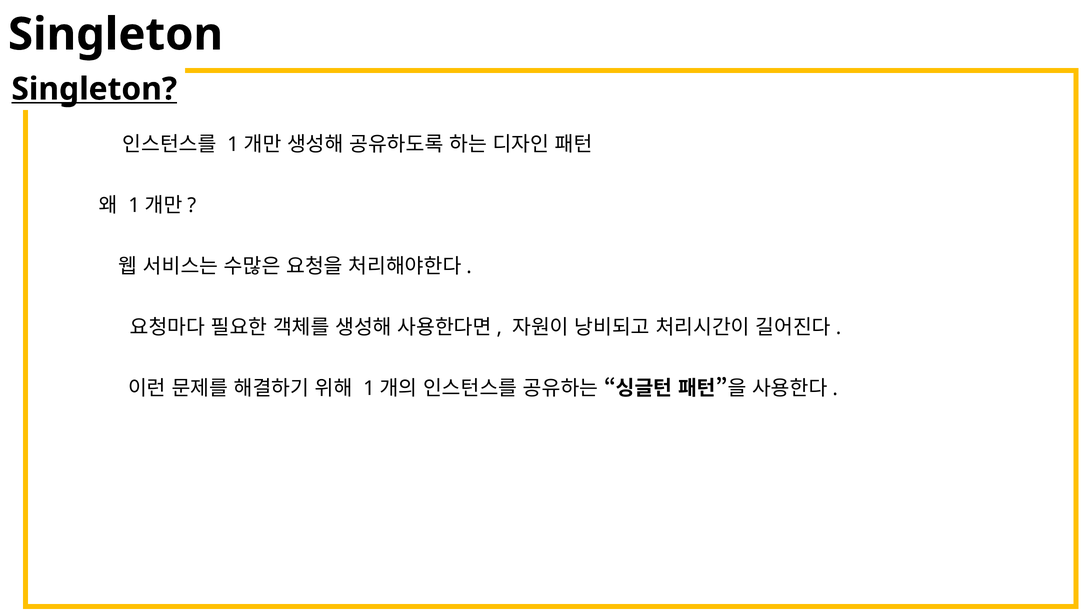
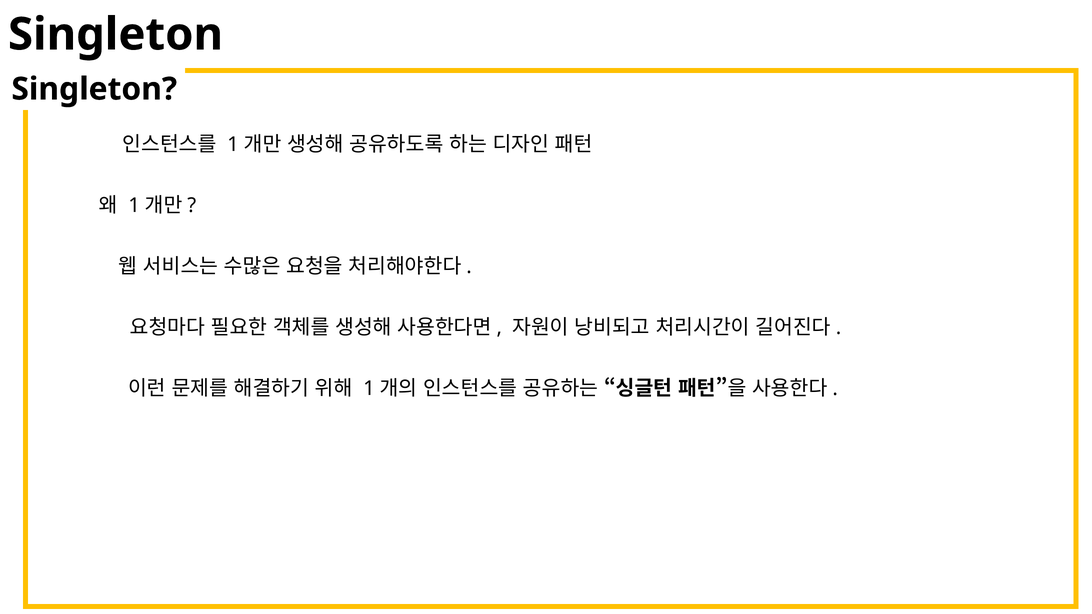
Singleton underline: present -> none (94, 89)
